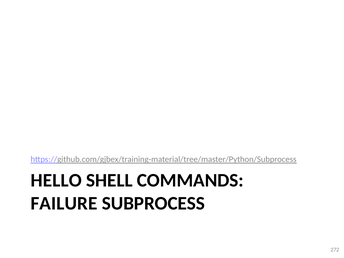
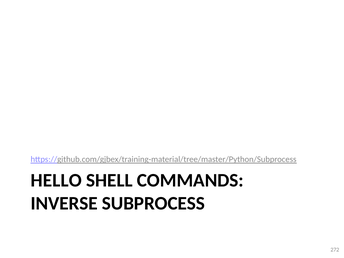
FAILURE: FAILURE -> INVERSE (64, 203)
